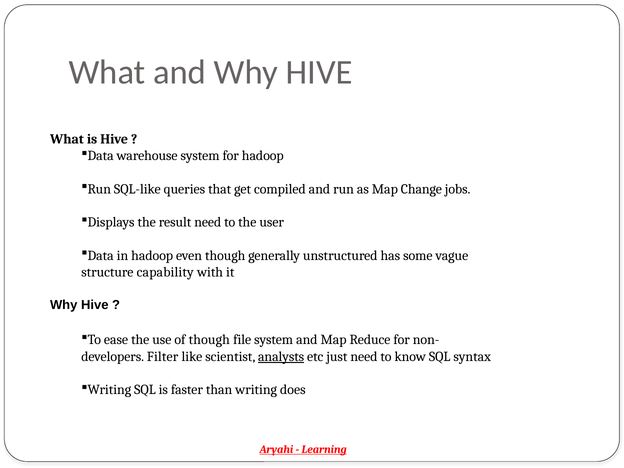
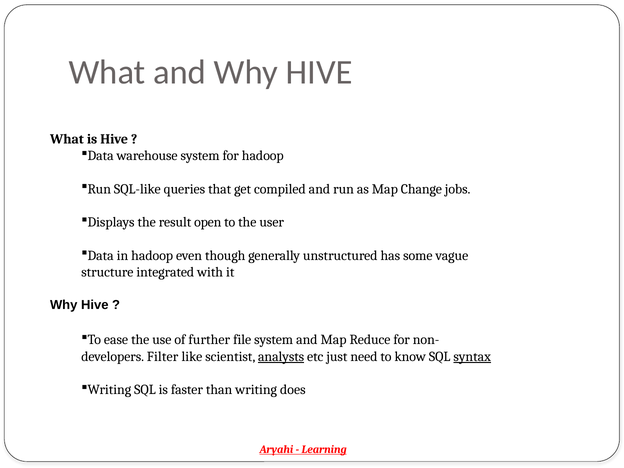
result need: need -> open (208, 222)
capability: capability -> integrated (165, 272)
of though: though -> further (209, 340)
syntax underline: none -> present (472, 357)
